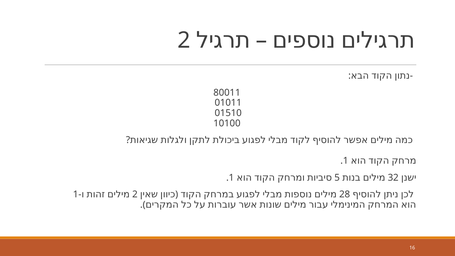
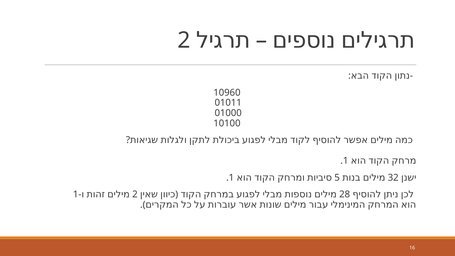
80011: 80011 -> 10960 (227, 93)
01510: 01510 -> 01000 (228, 113)
